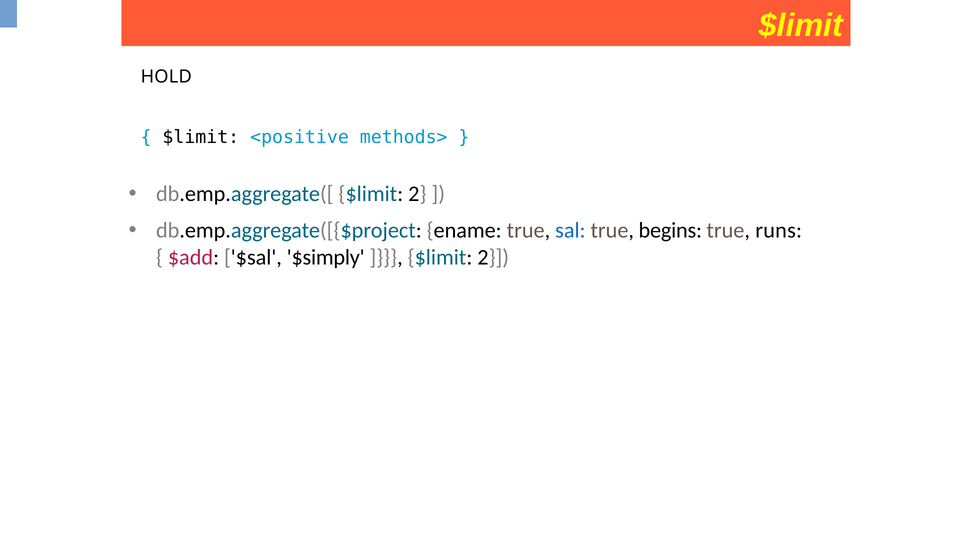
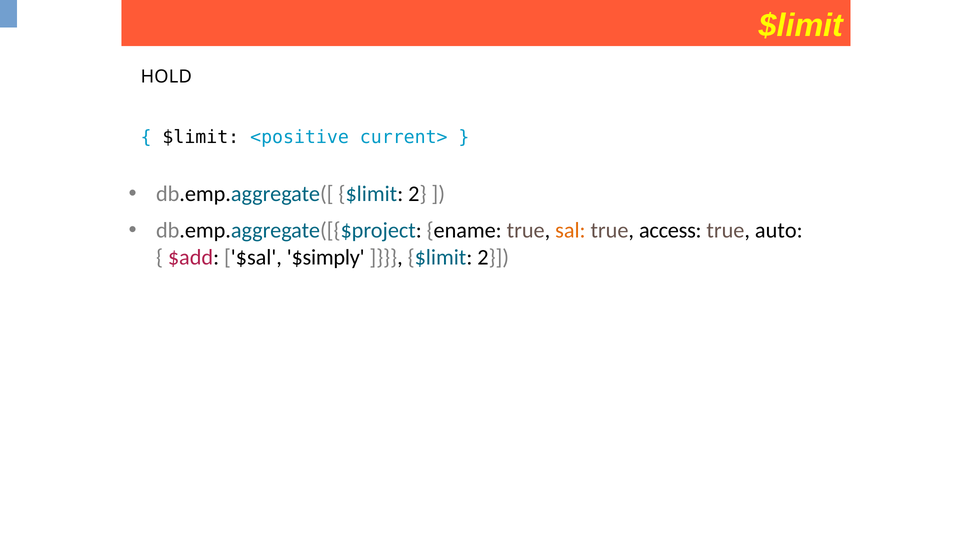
methods>: methods> -> current> (404, 137)
sal colour: blue -> orange (570, 230)
begins: begins -> access (670, 230)
runs: runs -> auto (779, 230)
